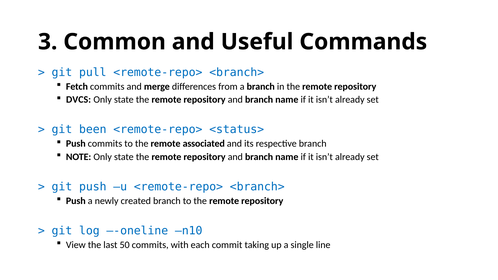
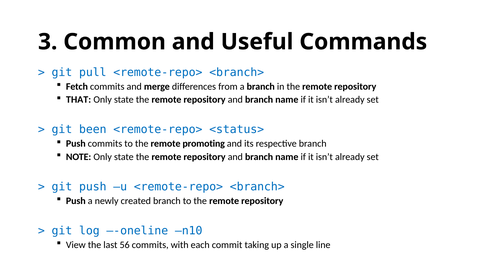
DVCS: DVCS -> THAT (79, 100)
associated: associated -> promoting (204, 144)
50: 50 -> 56 (125, 245)
